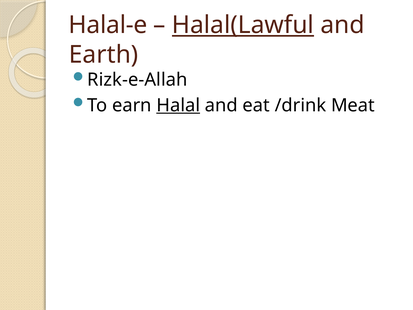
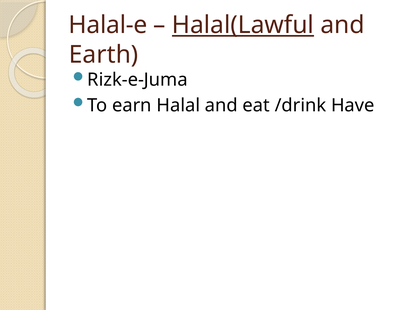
Rizk-e-Allah: Rizk-e-Allah -> Rizk-e-Juma (137, 80)
Halal underline: present -> none (178, 105)
Meat: Meat -> Have (353, 105)
